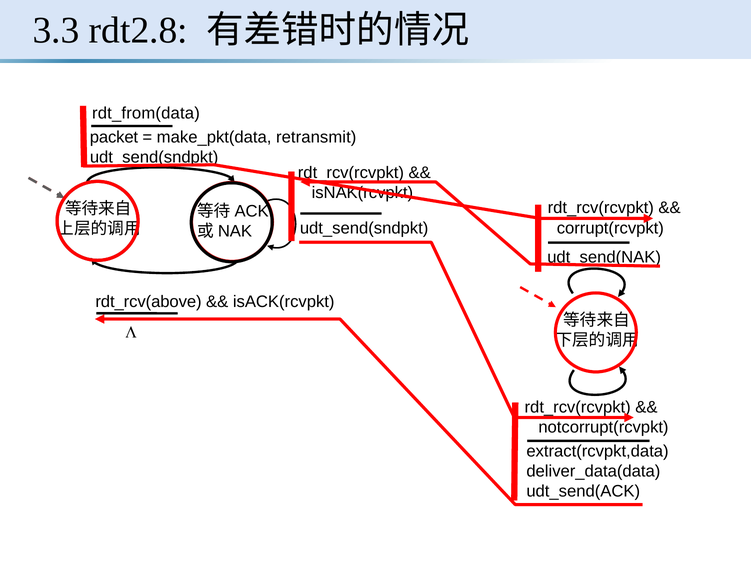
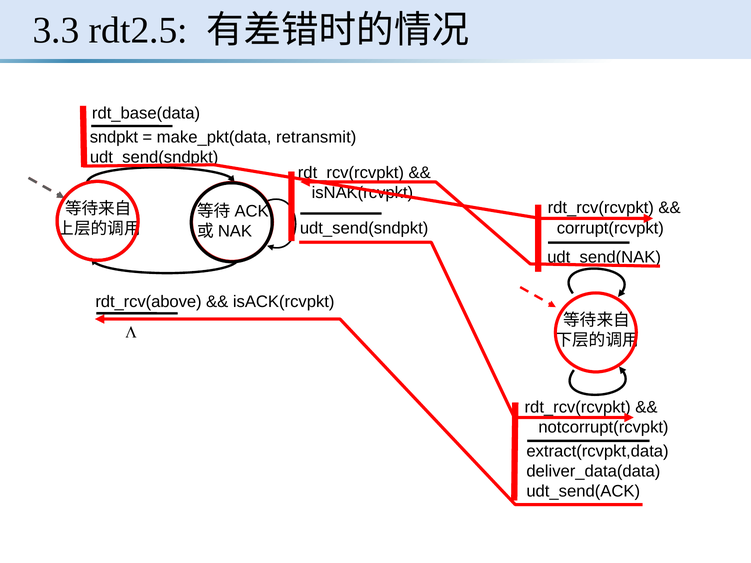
rdt2.8: rdt2.8 -> rdt2.5 (138, 30)
rdt_from(data: rdt_from(data -> rdt_base(data (146, 113)
packet: packet -> sndpkt (114, 137)
